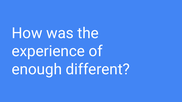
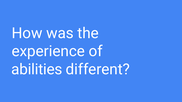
enough: enough -> abilities (37, 70)
